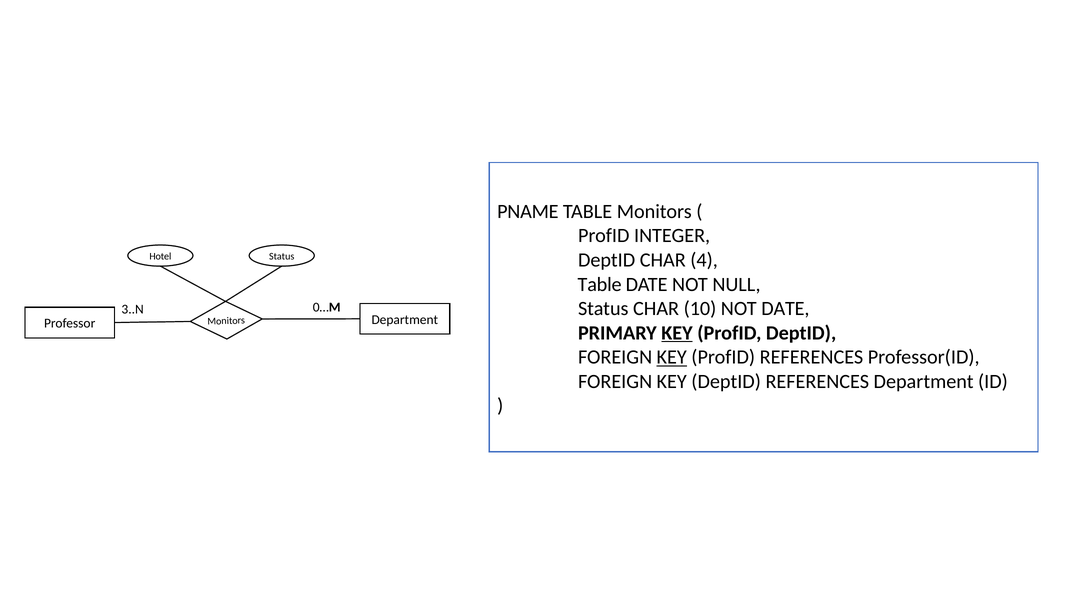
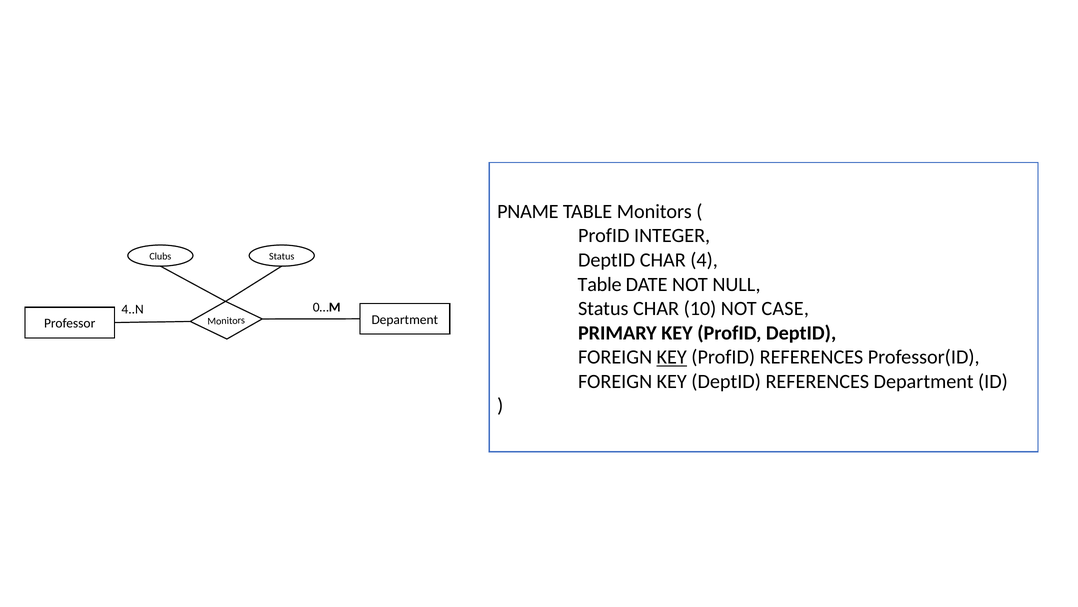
Hotel: Hotel -> Clubs (160, 256)
NOT DATE: DATE -> CASE (785, 308)
3..N: 3..N -> 4..N (133, 309)
KEY underline: present -> none (677, 333)
